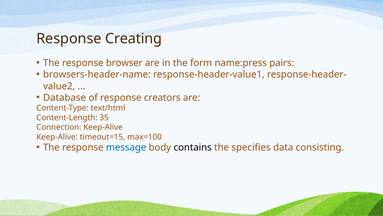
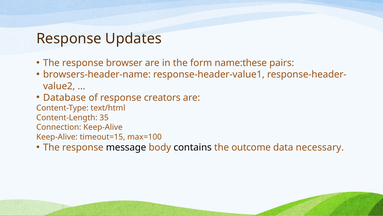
Creating: Creating -> Updates (134, 39)
name:press: name:press -> name:these (241, 63)
message colour: blue -> black (126, 147)
specifies: specifies -> outcome (251, 147)
consisting: consisting -> necessary (320, 147)
